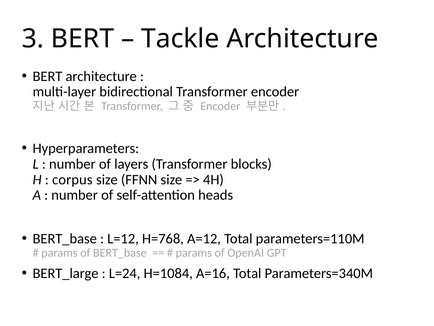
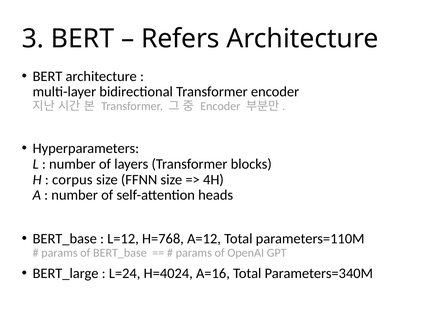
Tackle: Tackle -> Refers (180, 39)
H=1084: H=1084 -> H=4024 (168, 273)
